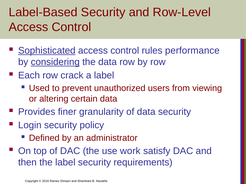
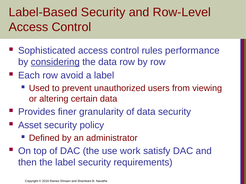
Sophisticated underline: present -> none (47, 51)
crack: crack -> avoid (72, 76)
Login: Login -> Asset (30, 125)
